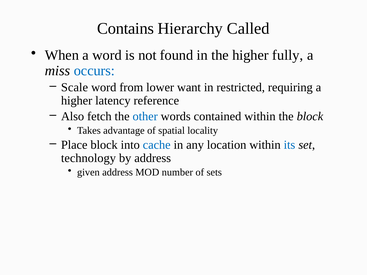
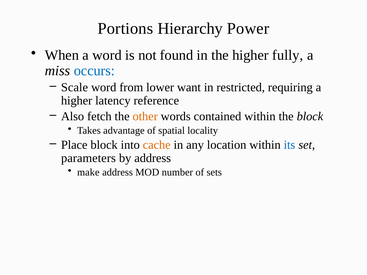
Contains: Contains -> Portions (125, 29)
Called: Called -> Power (248, 29)
other colour: blue -> orange (145, 116)
cache colour: blue -> orange (157, 145)
technology: technology -> parameters (88, 158)
given: given -> make (88, 172)
